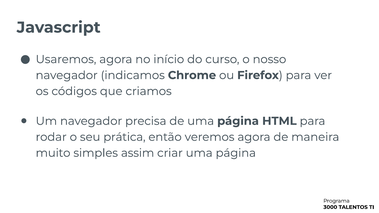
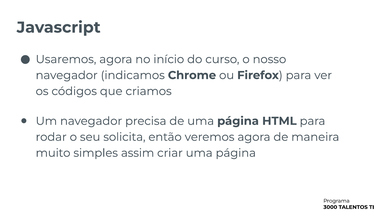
prática: prática -> solicita (124, 137)
